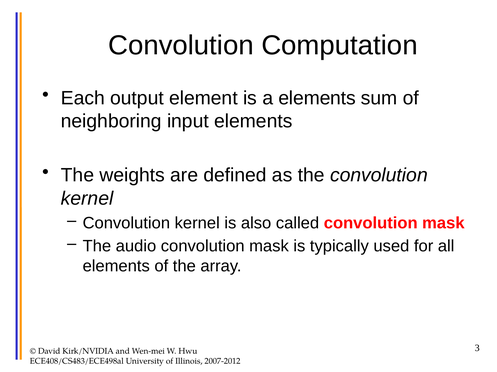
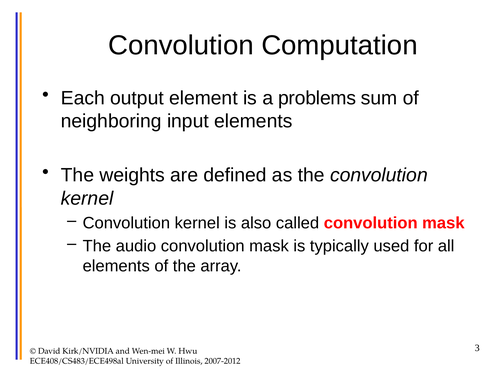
a elements: elements -> problems (317, 98)
